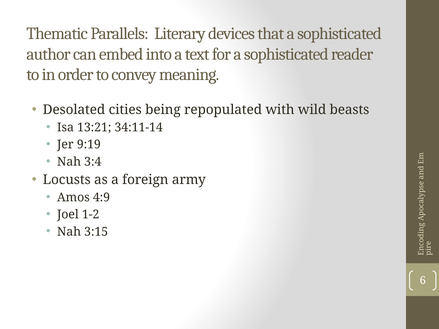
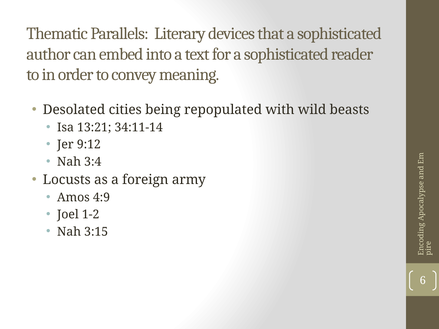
9:19: 9:19 -> 9:12 (89, 145)
